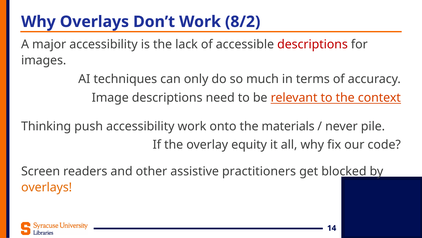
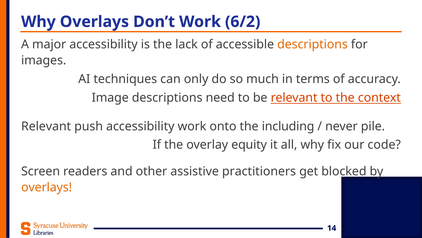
8/2: 8/2 -> 6/2 (243, 22)
descriptions colour: red -> orange (313, 44)
Thinking: Thinking -> Relevant (46, 126)
materials: materials -> including (288, 126)
